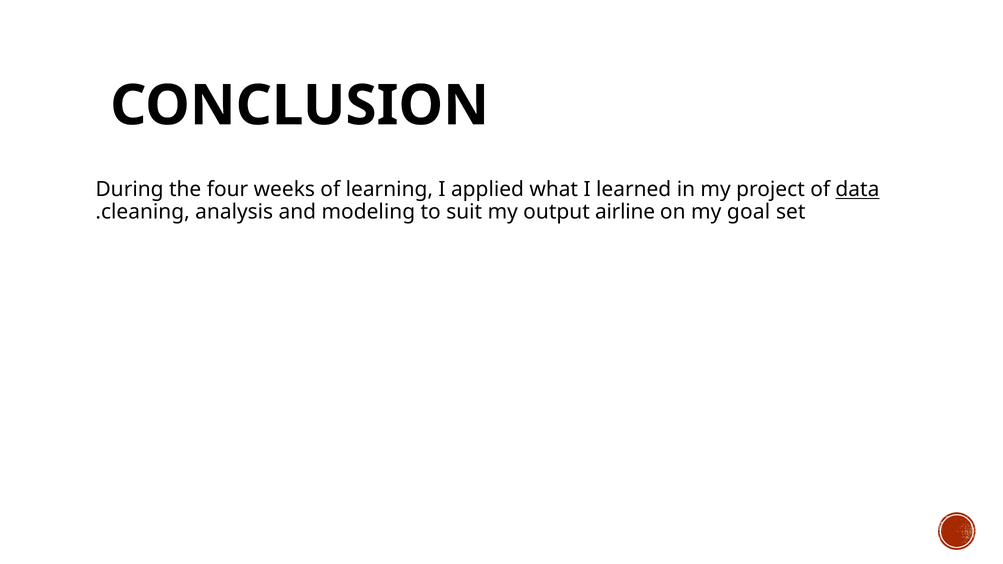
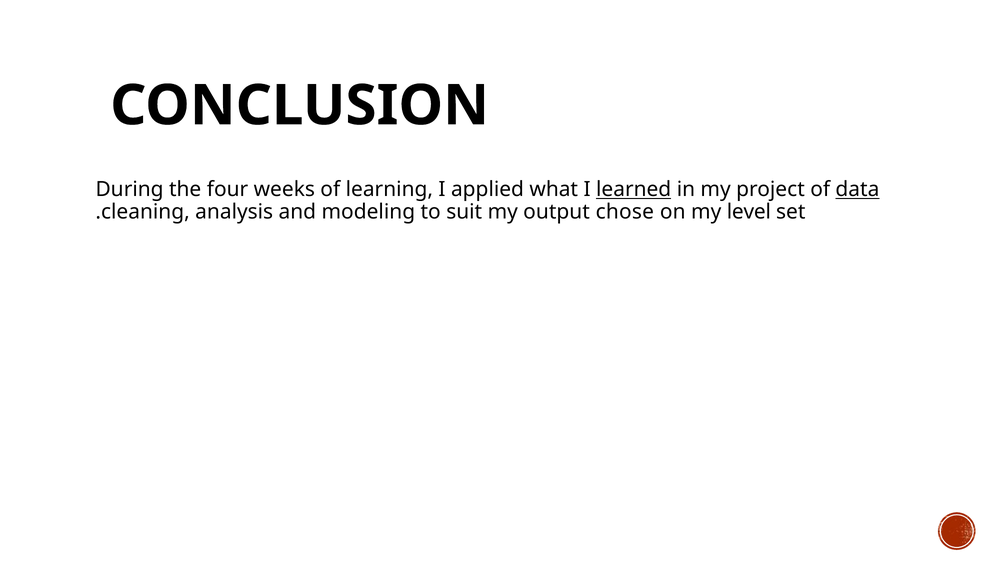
learned underline: none -> present (634, 189)
airline: airline -> chose (625, 212)
goal: goal -> level (749, 212)
